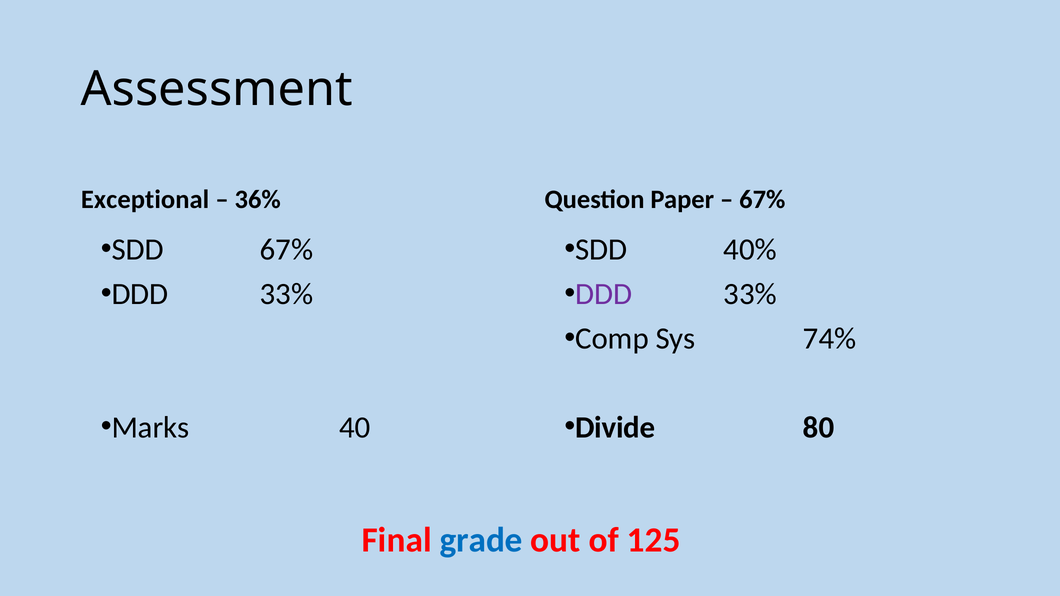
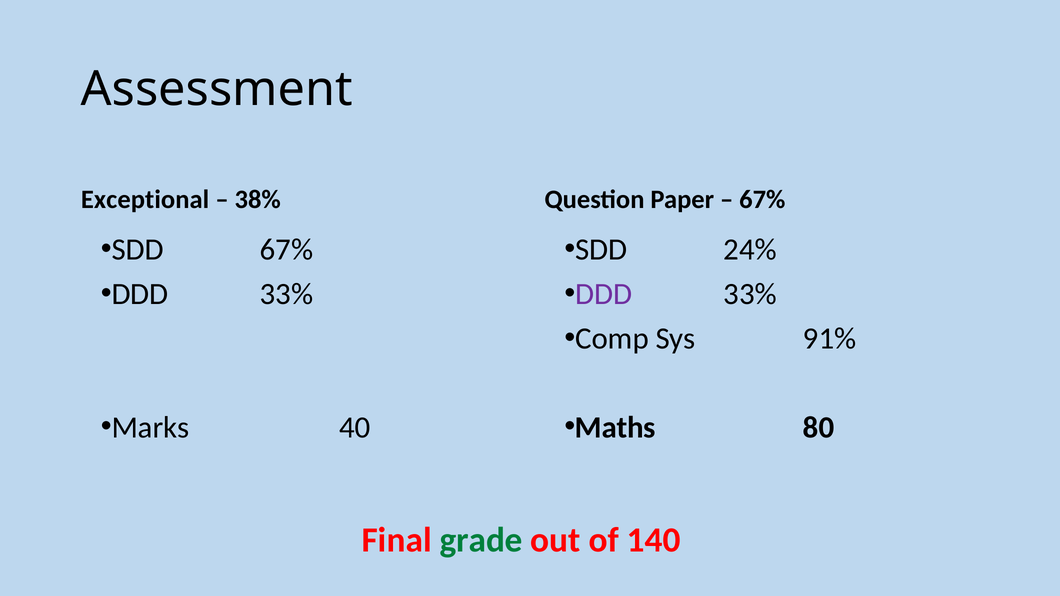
36%: 36% -> 38% (258, 199)
40%: 40% -> 24% (750, 250)
74%: 74% -> 91% (830, 339)
Divide: Divide -> Maths (615, 427)
grade colour: blue -> green (481, 540)
125: 125 -> 140 (654, 540)
